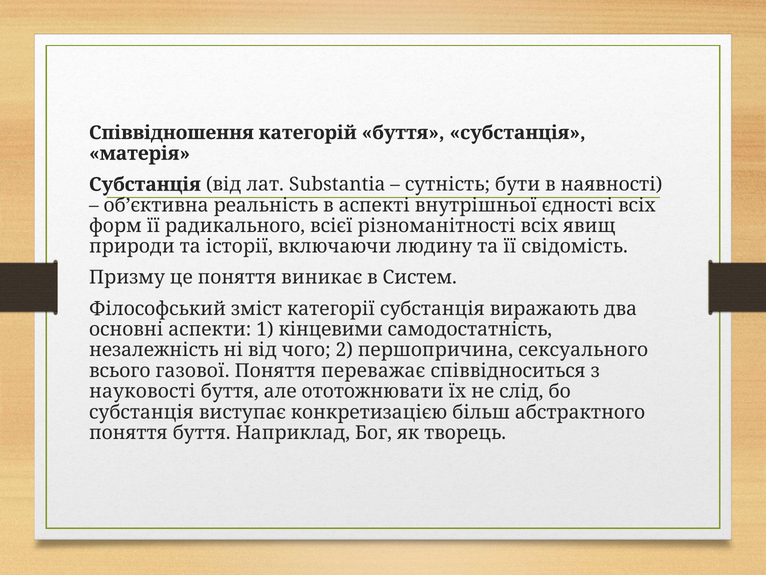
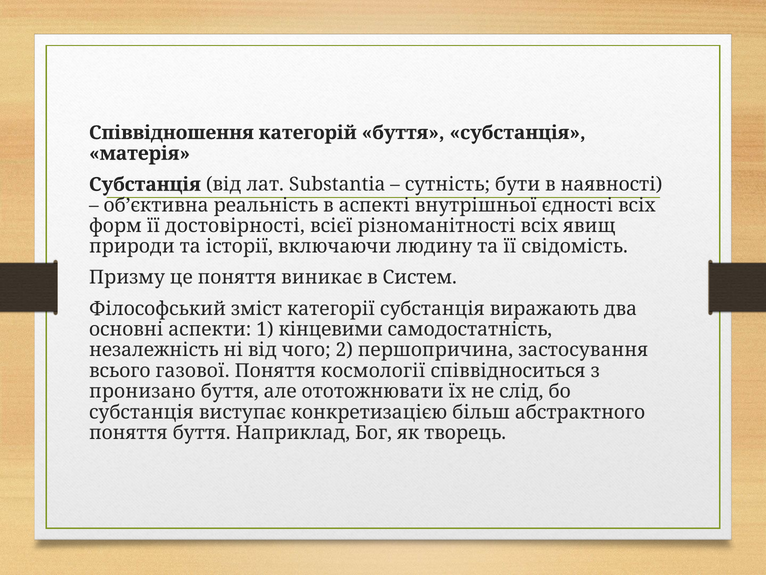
радикального: радикального -> достовірності (235, 226)
сексуального: сексуального -> застосування (583, 350)
переважає: переважає -> космології (373, 370)
науковості: науковості -> пронизано (142, 391)
